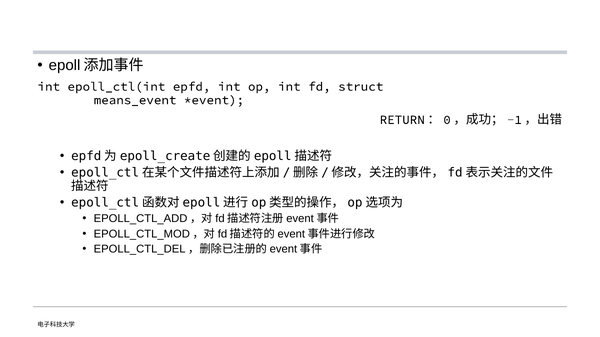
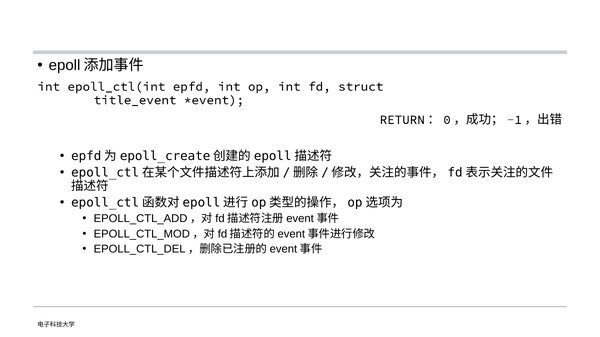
means_event: means_event -> title_event (135, 100)
